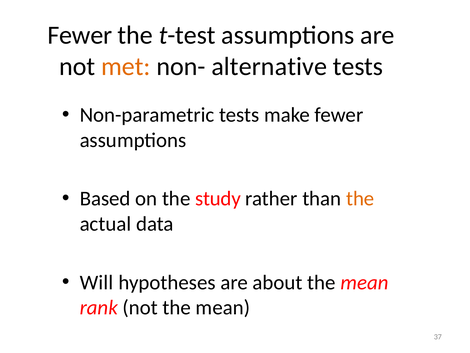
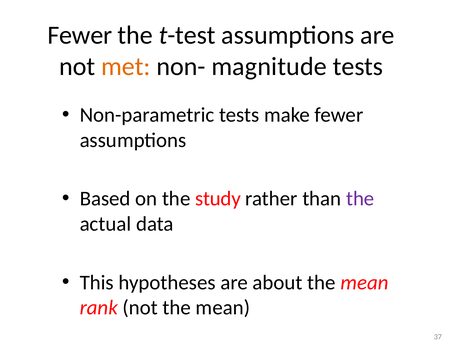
alternative: alternative -> magnitude (269, 66)
the colour: orange -> purple (360, 198)
Will: Will -> This (97, 282)
